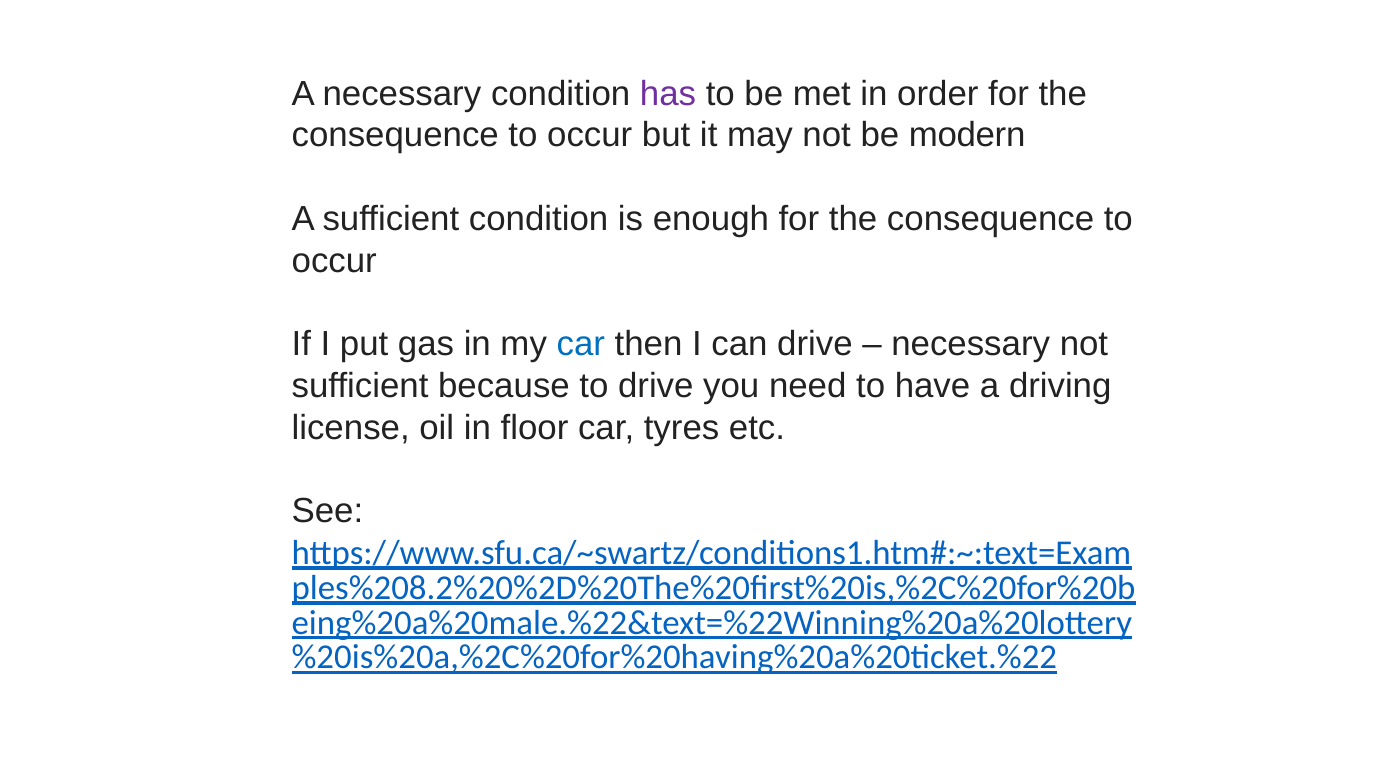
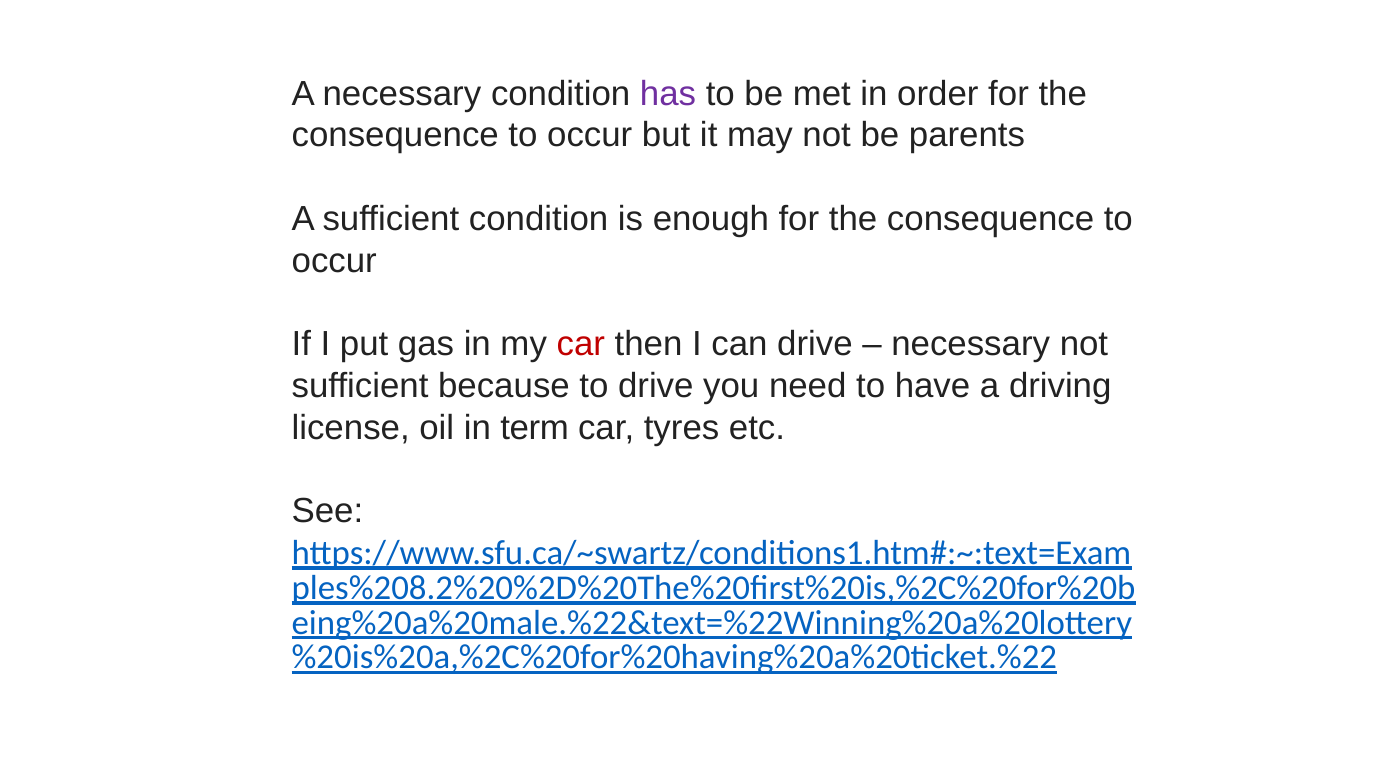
modern: modern -> parents (967, 136)
car colour: blue -> red (581, 344)
floor: floor -> term (535, 428)
